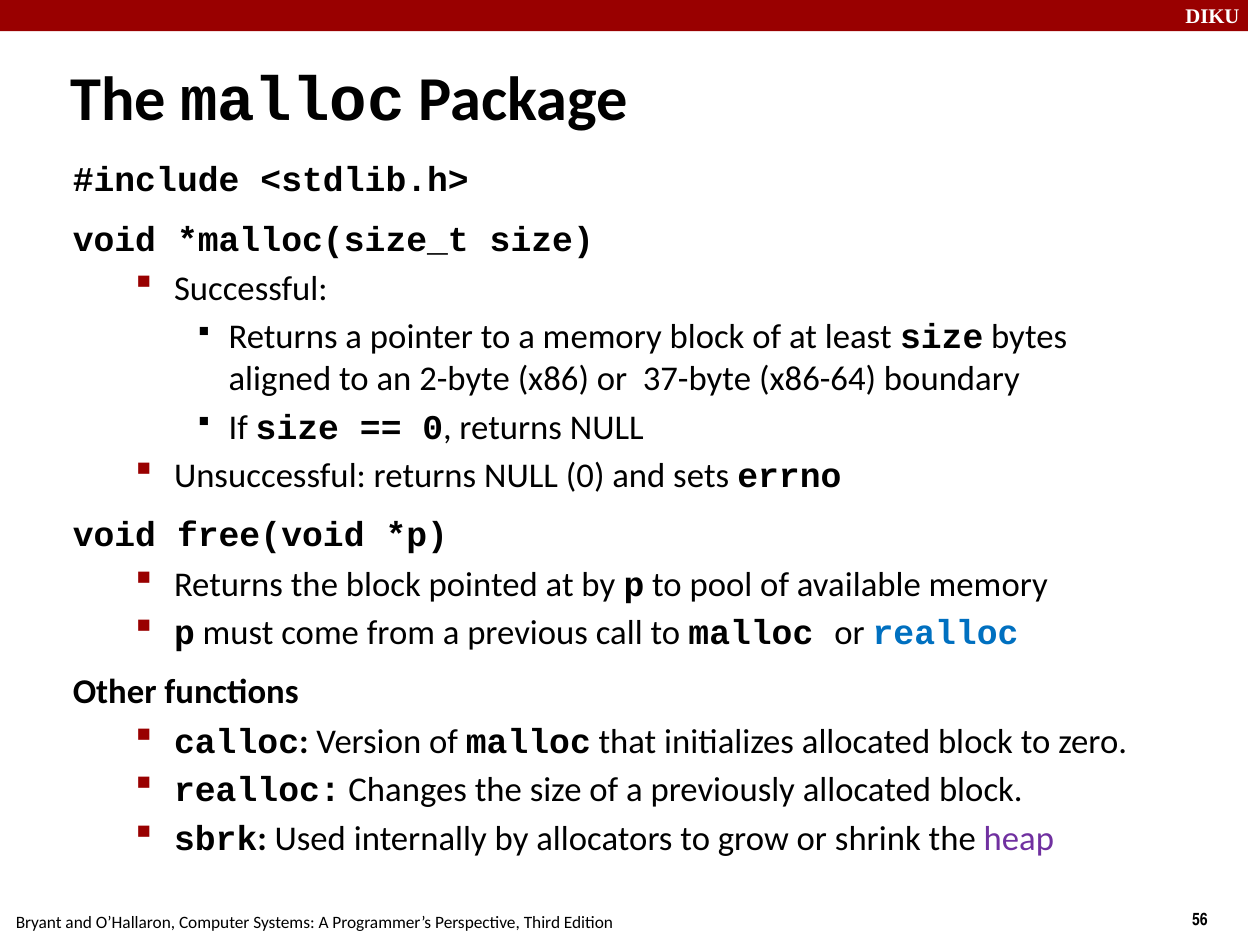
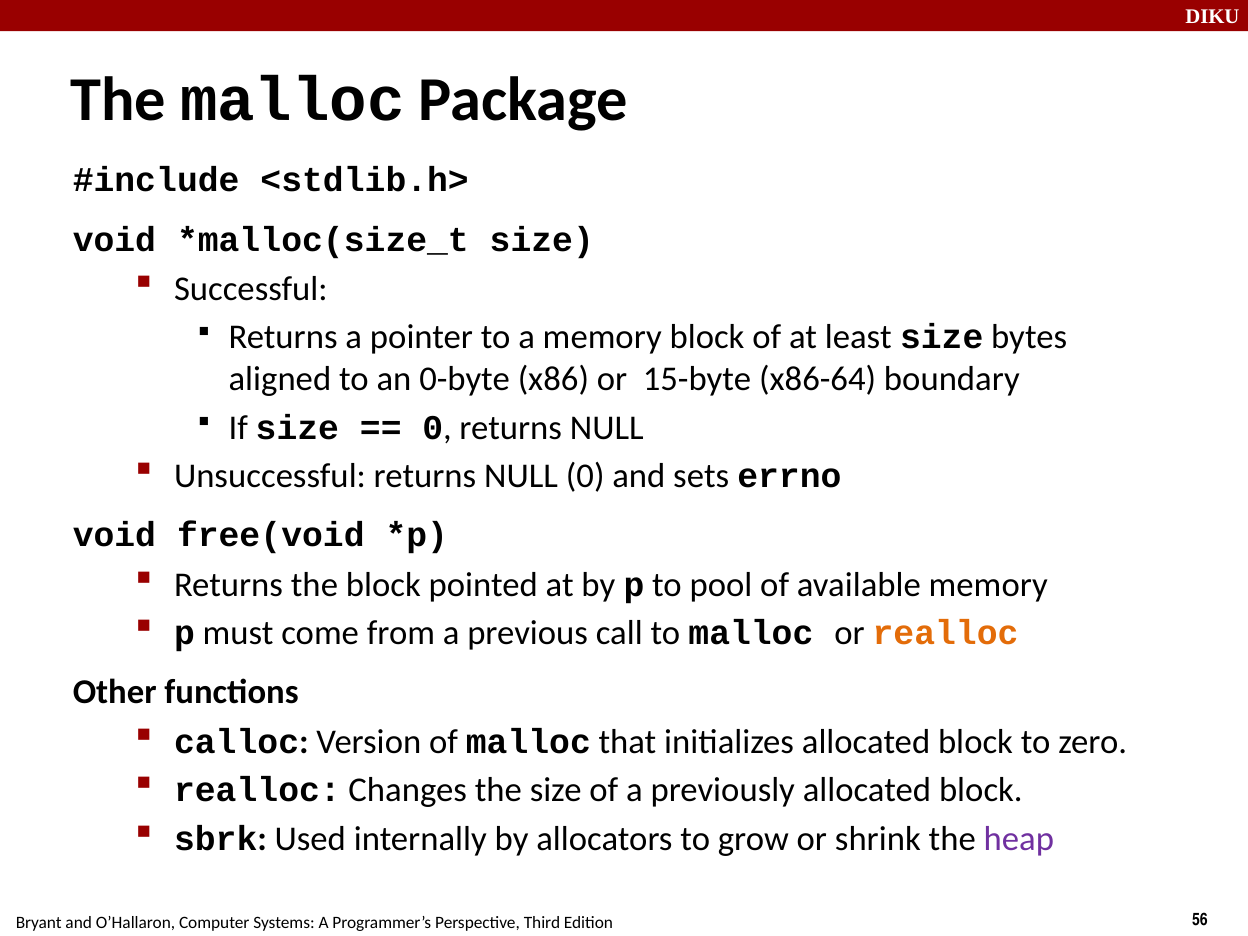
2-byte: 2-byte -> 0-byte (465, 379)
37-byte: 37-byte -> 15-byte (697, 379)
realloc colour: blue -> orange (946, 633)
